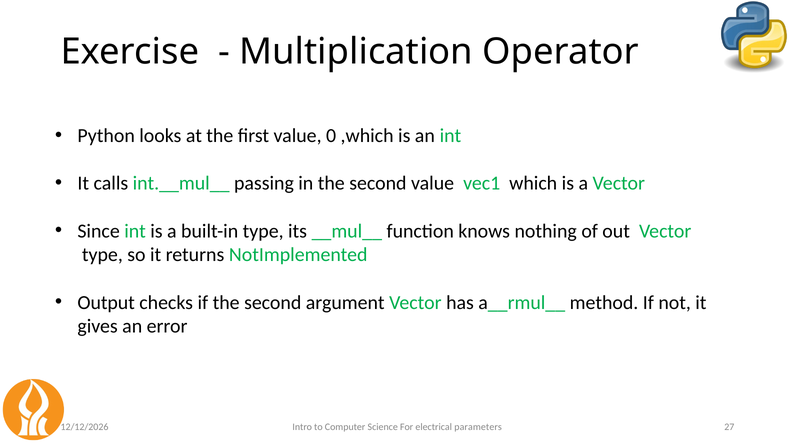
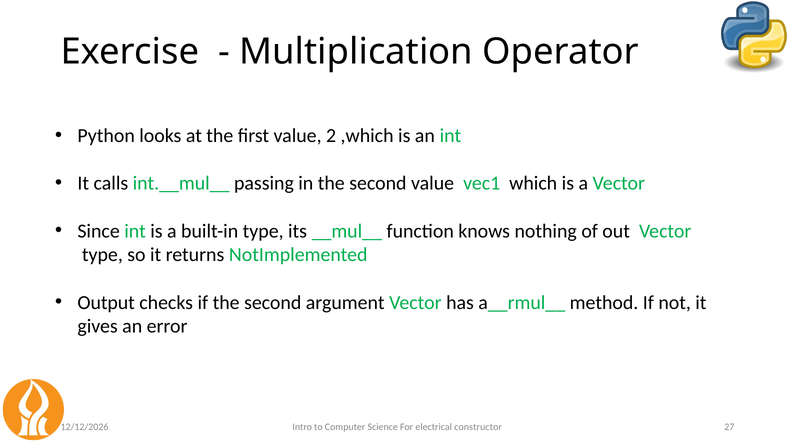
0: 0 -> 2 (331, 136)
parameters: parameters -> constructor (478, 427)
